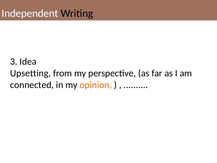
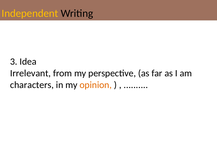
Independent colour: white -> yellow (30, 13)
Upsetting: Upsetting -> Irrelevant (31, 73)
connected: connected -> characters (32, 85)
